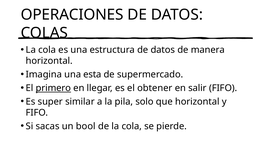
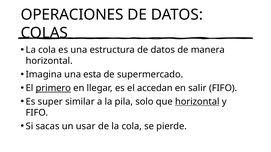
obtener: obtener -> accedan (155, 88)
horizontal underline: none -> present (197, 102)
bool: bool -> usar (86, 127)
